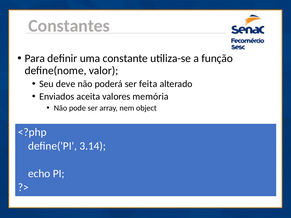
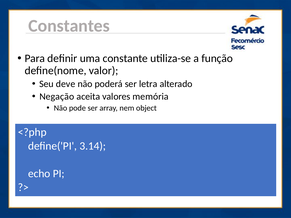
feita: feita -> letra (148, 84)
Enviados: Enviados -> Negação (57, 97)
